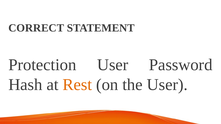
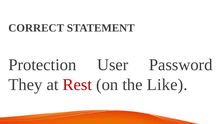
Hash: Hash -> They (25, 85)
Rest colour: orange -> red (77, 85)
the User: User -> Like (167, 85)
